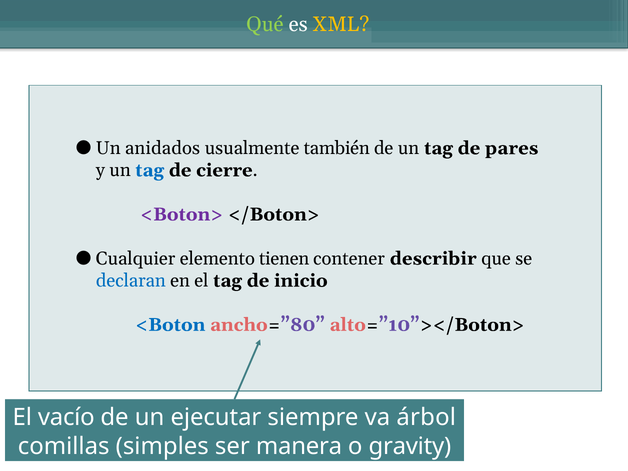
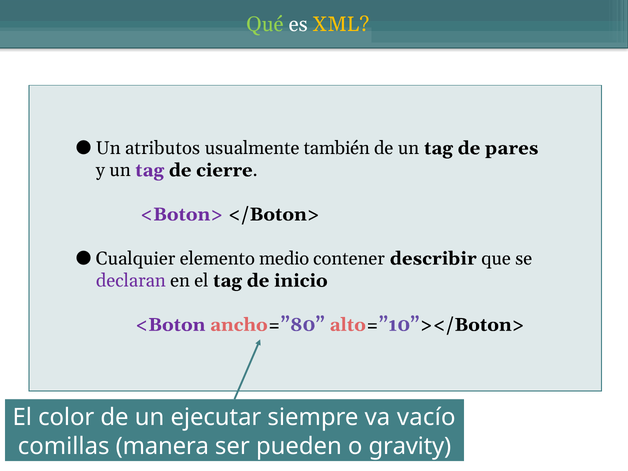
anidados: anidados -> atributos (163, 148)
tag colour: blue -> purple (150, 170)
tienen: tienen -> medio (284, 259)
declaran colour: blue -> purple (131, 281)
<Boton colour: blue -> purple (170, 325)
vacío: vacío -> color (66, 417)
árbol: árbol -> vacío (426, 417)
simples: simples -> manera (162, 446)
manera: manera -> pueden (299, 446)
